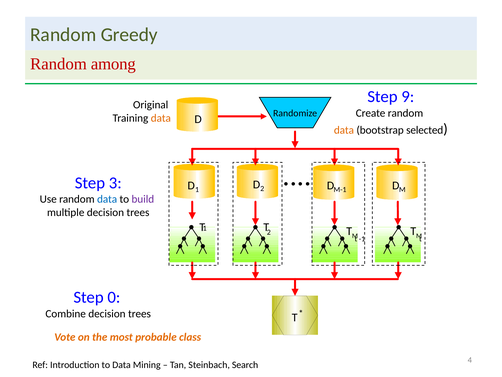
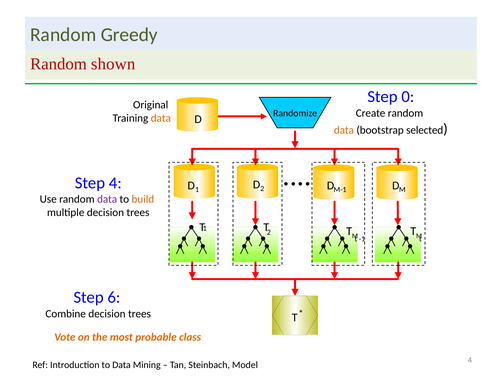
among: among -> shown (113, 64)
9: 9 -> 0 (408, 97)
Step 3: 3 -> 4 (115, 183)
data colour: blue -> purple (107, 199)
build colour: purple -> orange (143, 199)
0: 0 -> 6 (114, 297)
Search: Search -> Model (245, 365)
